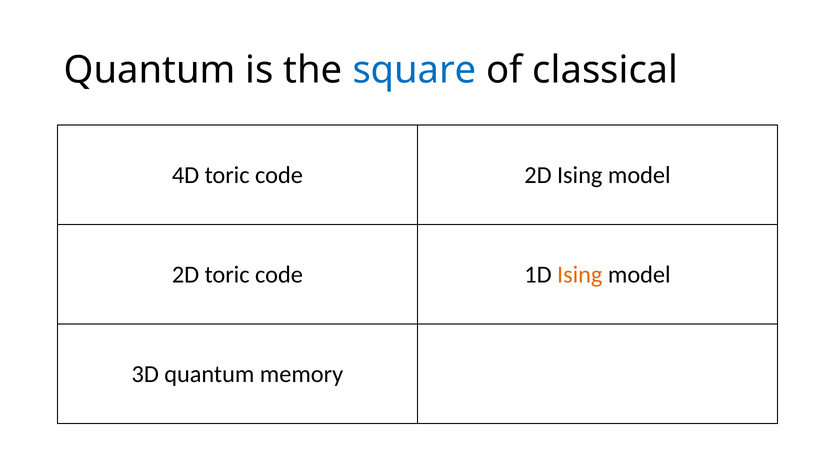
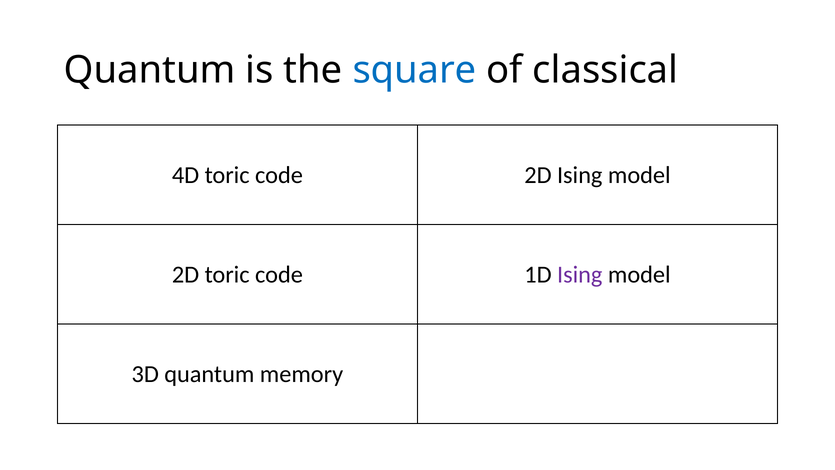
Ising colour: orange -> purple (580, 274)
